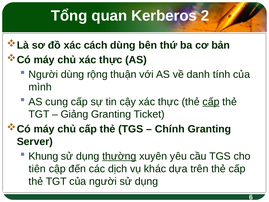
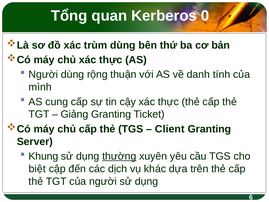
2: 2 -> 0 (205, 16)
cách: cách -> trùm (96, 45)
cấp underline: present -> none (211, 102)
Chính: Chính -> Client (170, 129)
tiên: tiên -> biệt (37, 169)
